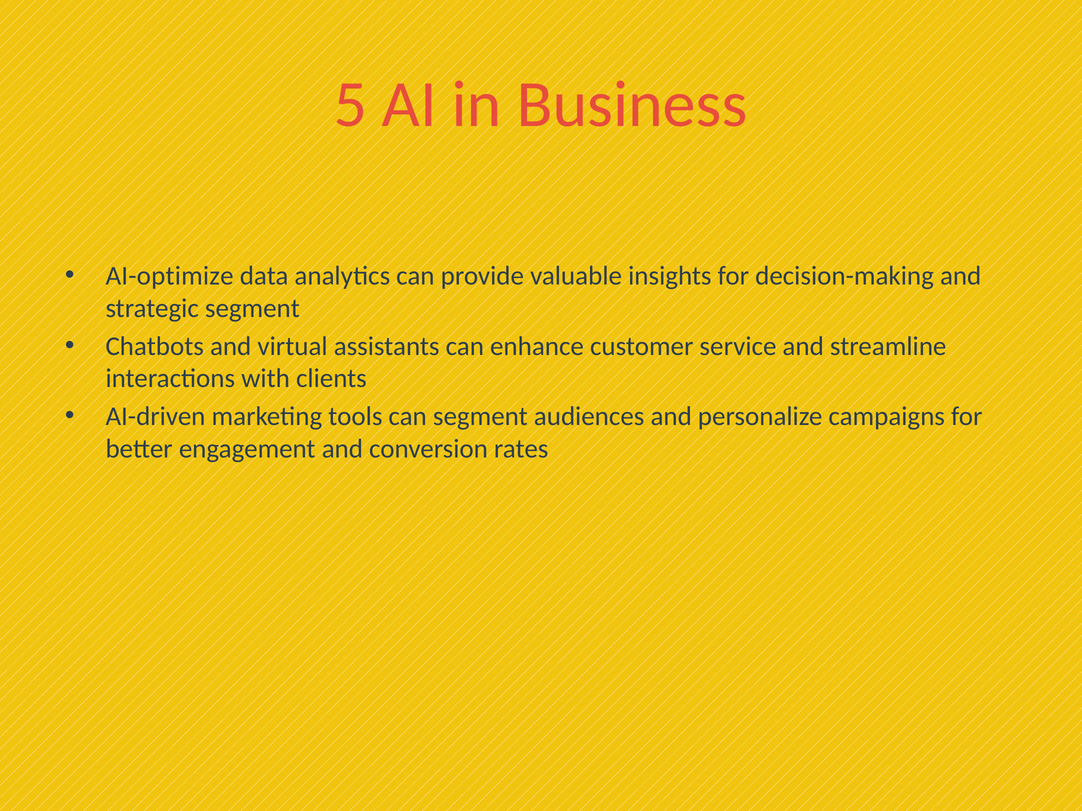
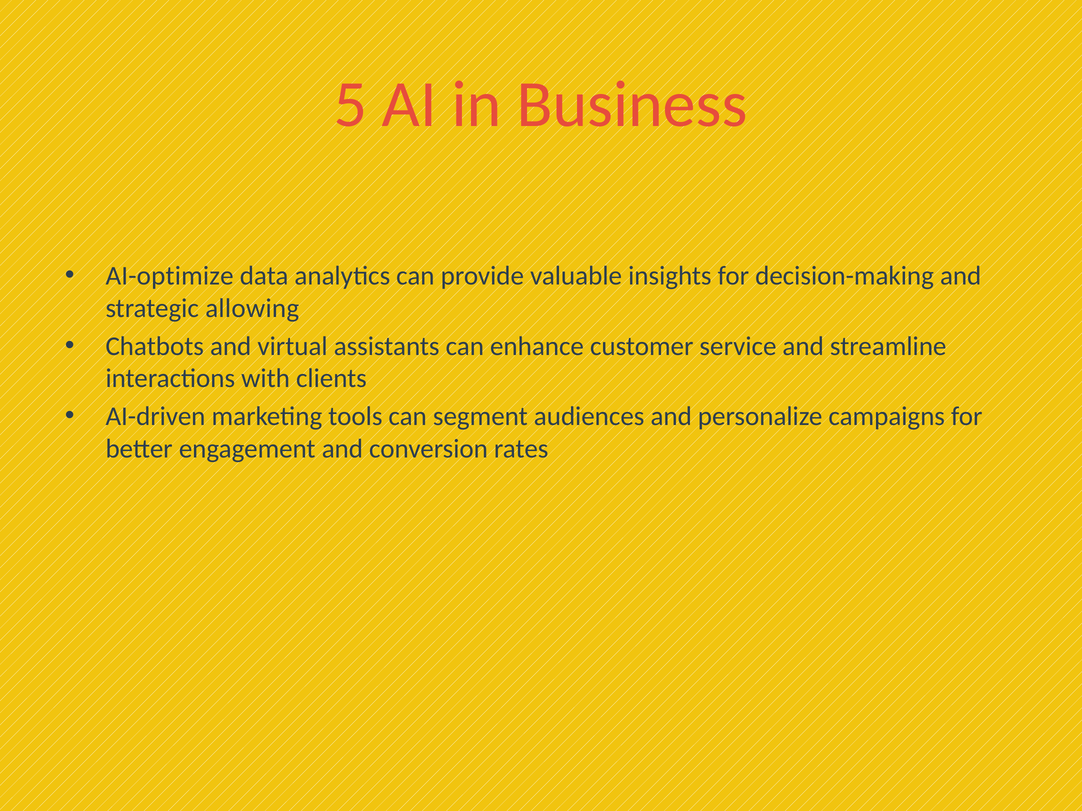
strategic segment: segment -> allowing (252, 308)
